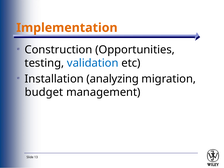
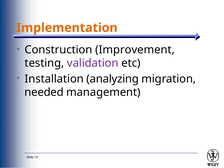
Opportunities: Opportunities -> Improvement (135, 50)
validation colour: blue -> purple (93, 63)
budget: budget -> needed (44, 92)
